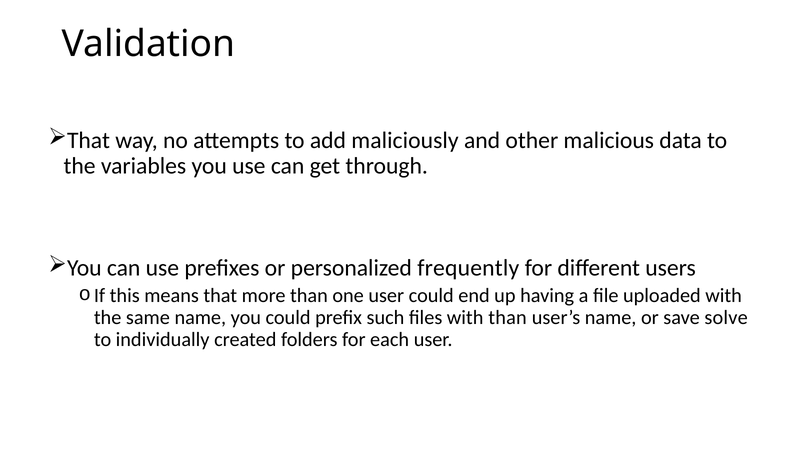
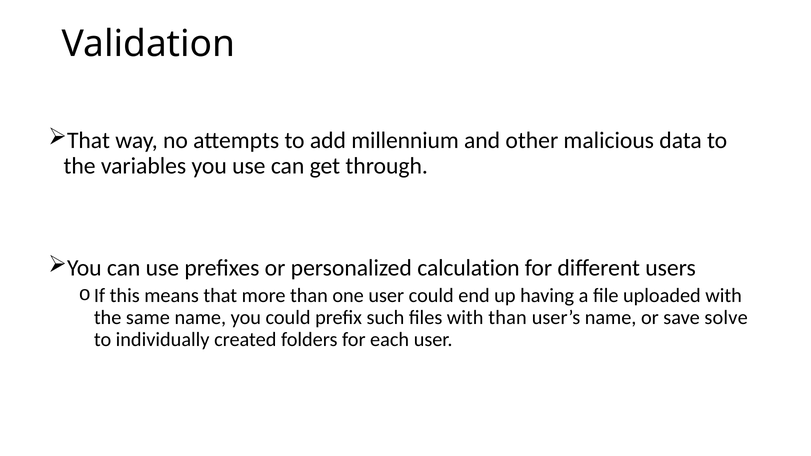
maliciously: maliciously -> millennium (405, 141)
frequently: frequently -> calculation (468, 268)
